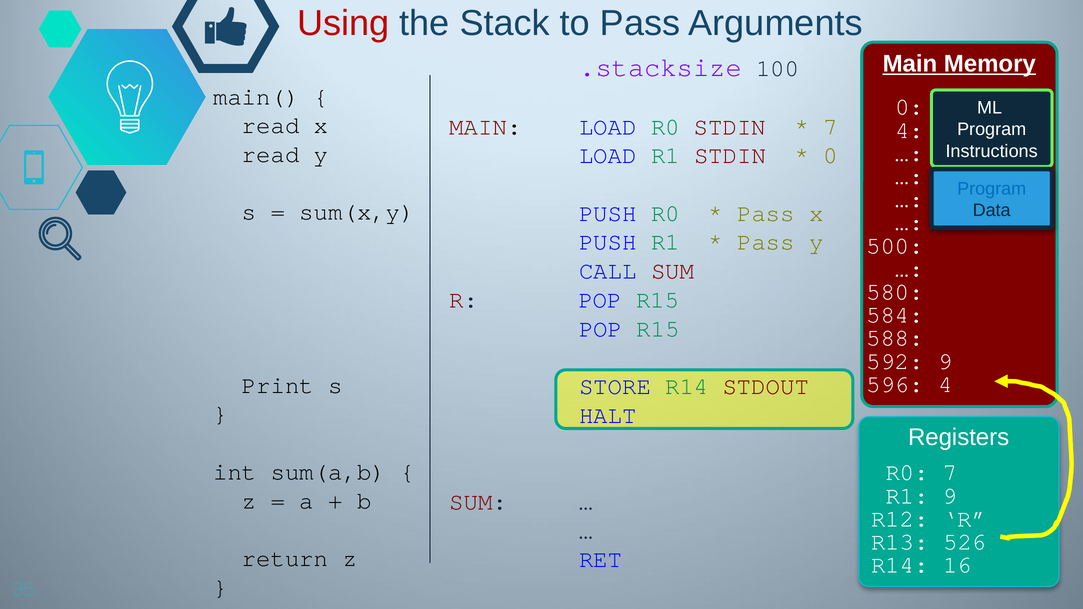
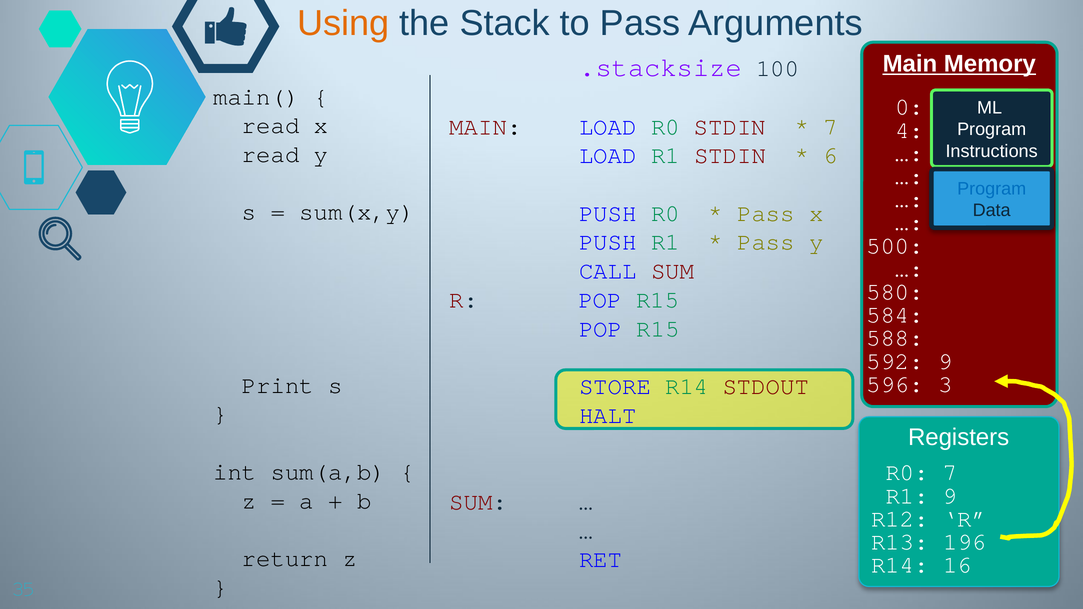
Using colour: red -> orange (343, 23)
0: 0 -> 6 (831, 155)
596 4: 4 -> 3 (945, 384)
526: 526 -> 196 (965, 542)
